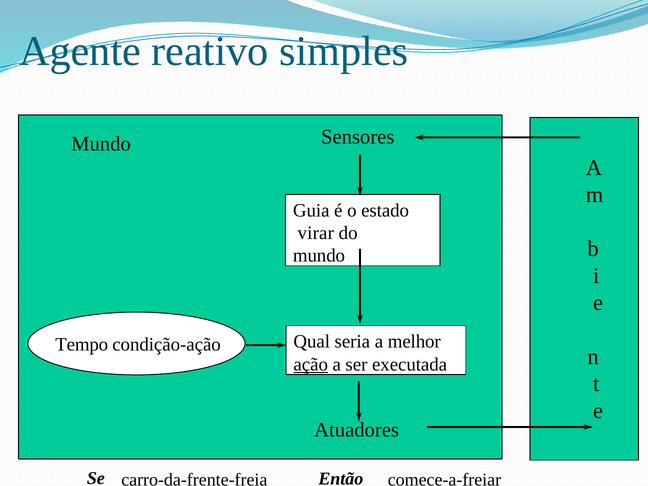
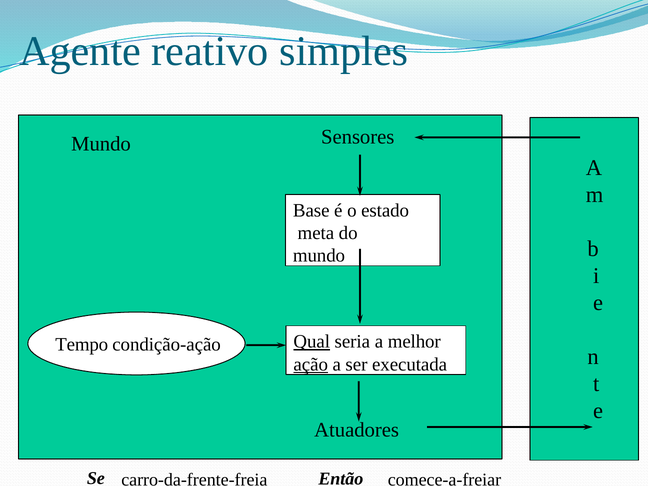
Guia: Guia -> Base (311, 210)
virar: virar -> meta (316, 233)
Qual underline: none -> present (312, 342)
